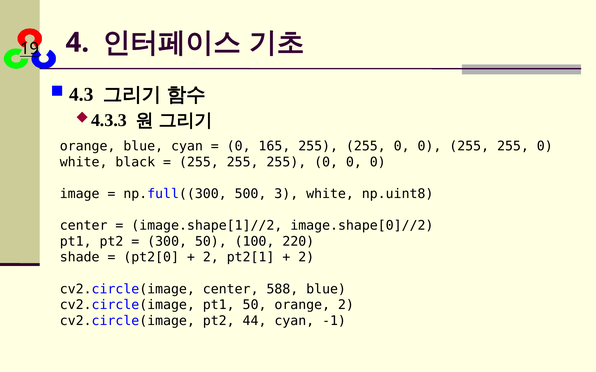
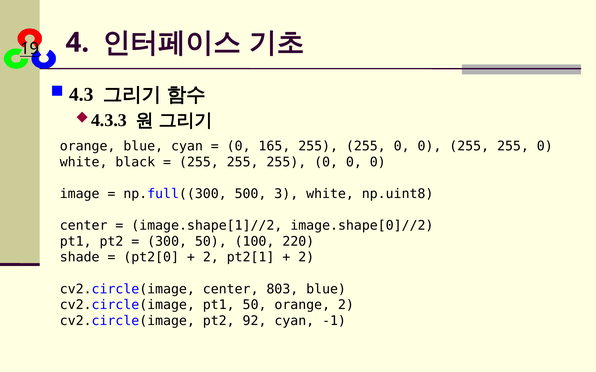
588: 588 -> 803 (282, 289)
44: 44 -> 92 (255, 321)
